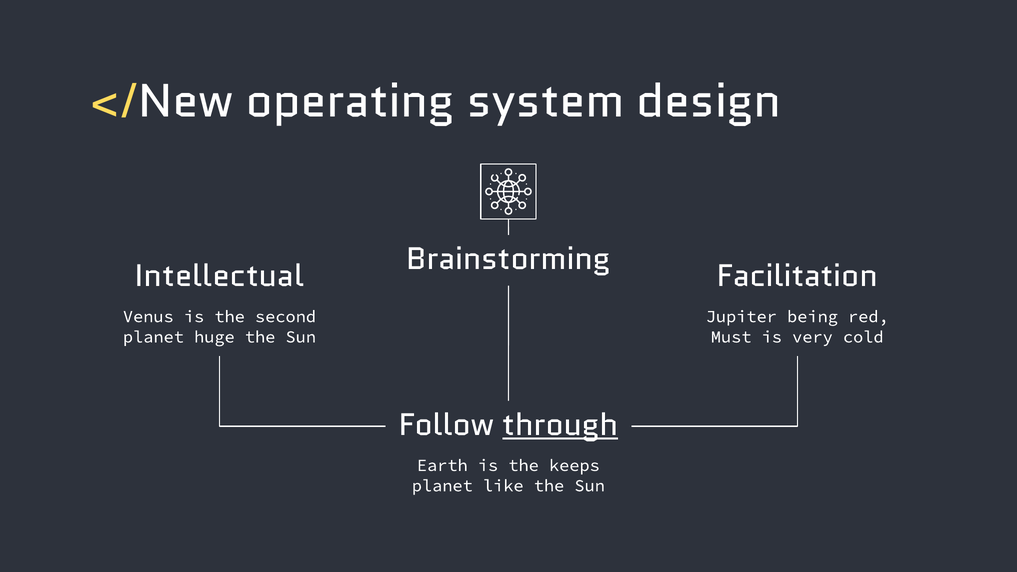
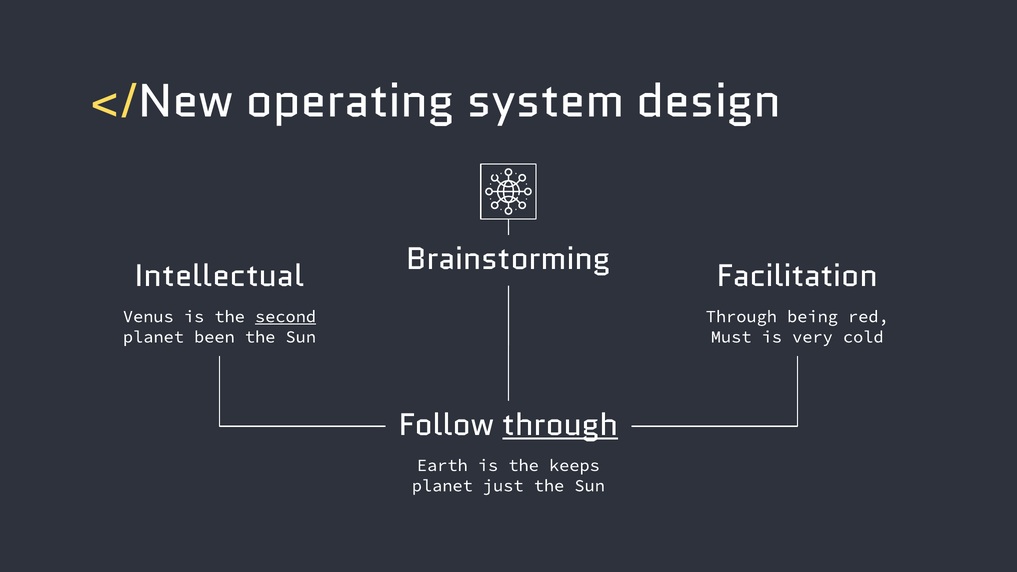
second underline: none -> present (286, 317)
Jupiter: Jupiter -> Through (741, 317)
huge: huge -> been (214, 337)
like: like -> just (503, 486)
